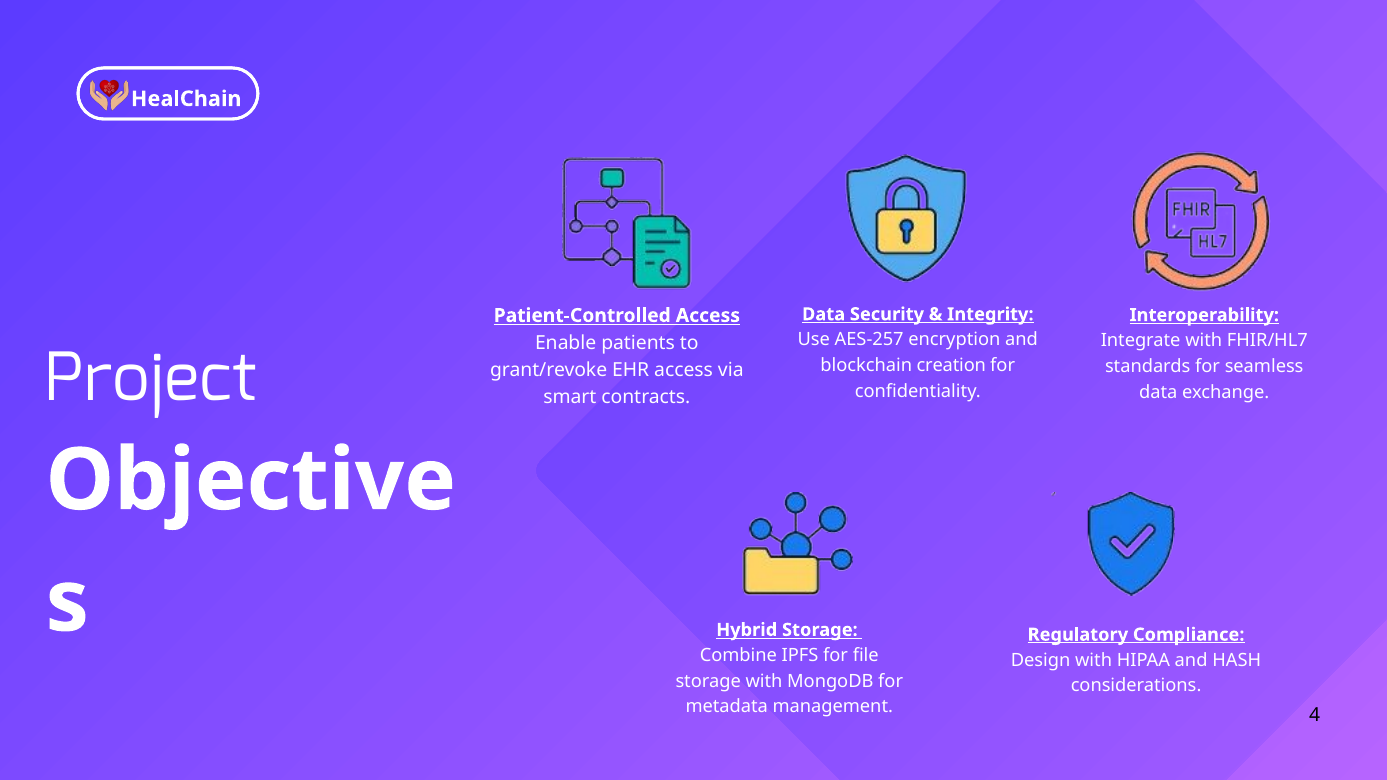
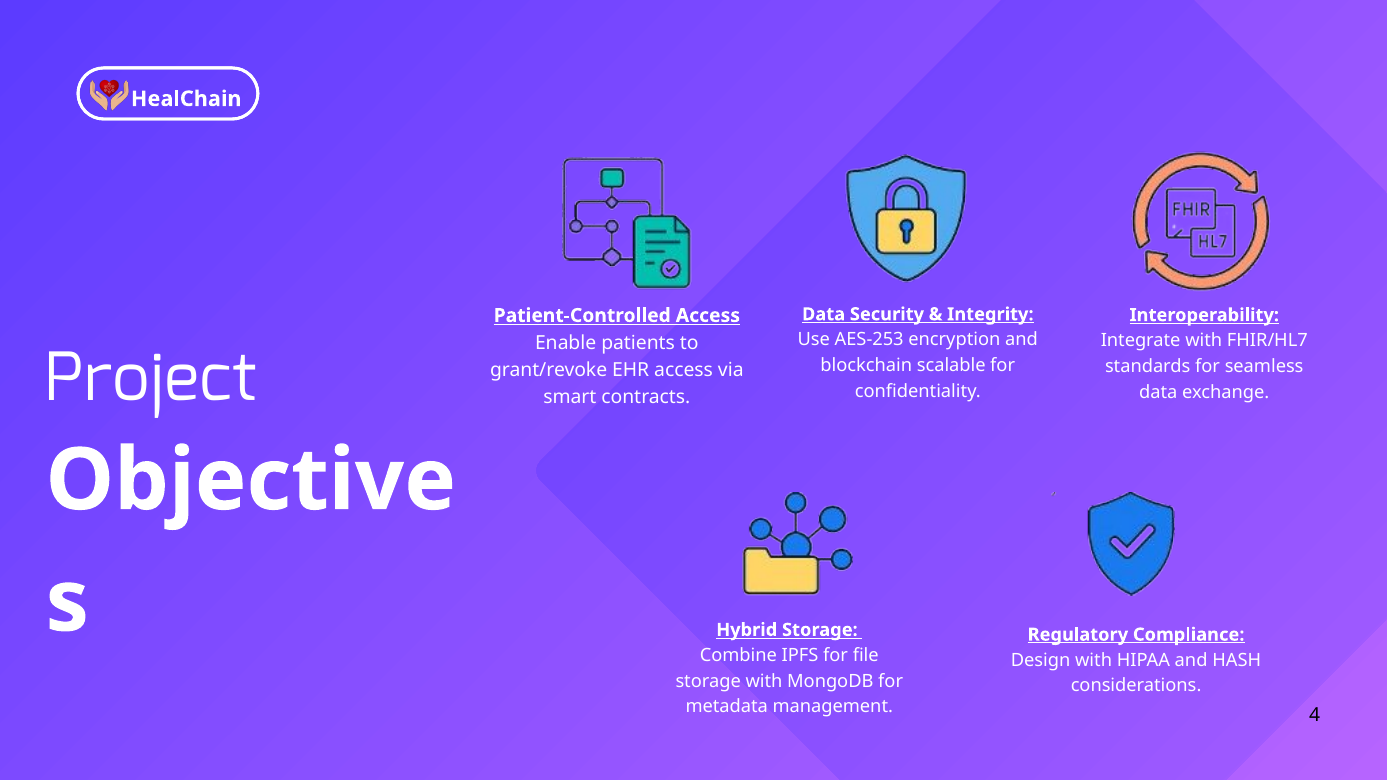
AES-257: AES-257 -> AES-253 (869, 340)
creation: creation -> scalable (951, 366)
